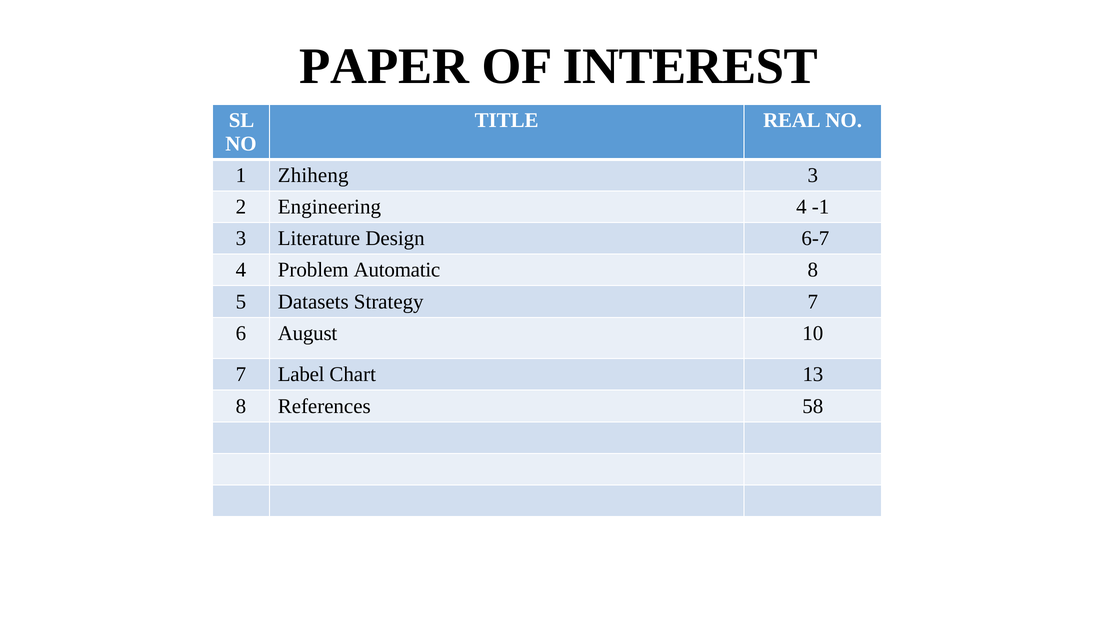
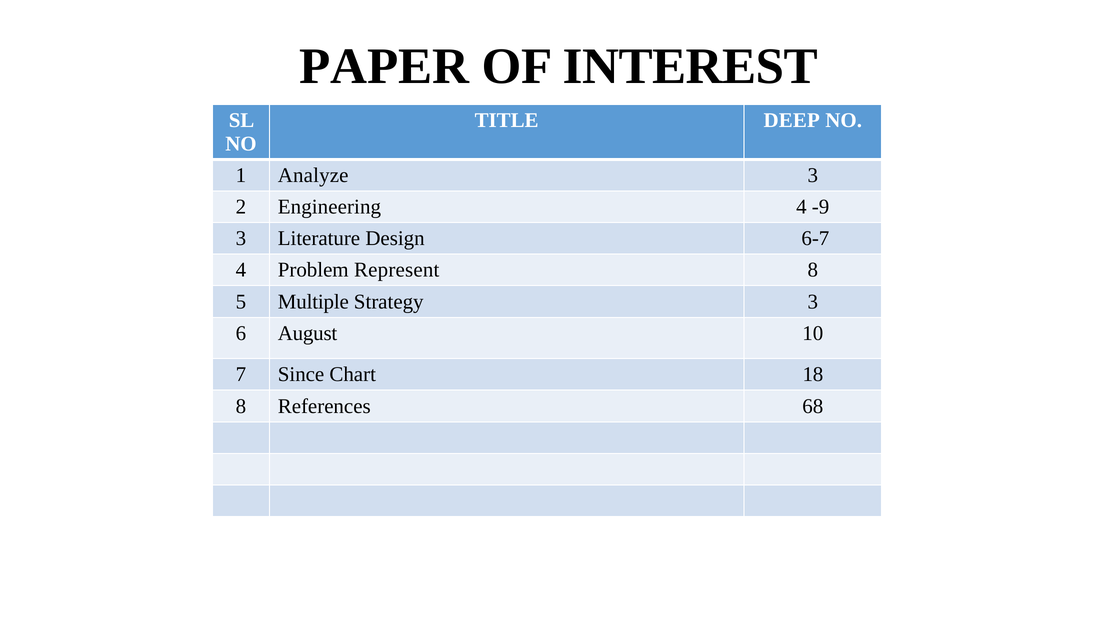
REAL: REAL -> DEEP (792, 121)
Zhiheng: Zhiheng -> Analyze (313, 175)
-1: -1 -> -9 (821, 207)
Automatic: Automatic -> Represent (397, 270)
Datasets: Datasets -> Multiple (313, 302)
Strategy 7: 7 -> 3 (813, 302)
Label: Label -> Since (301, 375)
13: 13 -> 18 (813, 375)
58: 58 -> 68 (813, 406)
